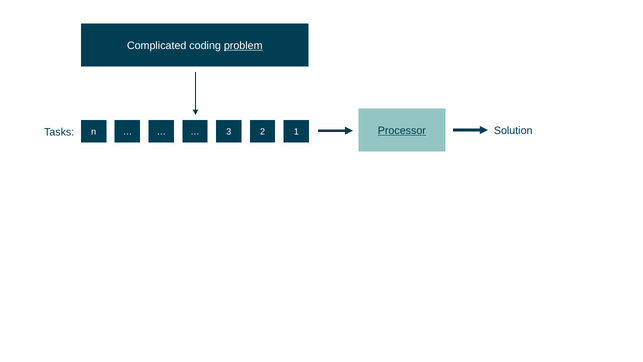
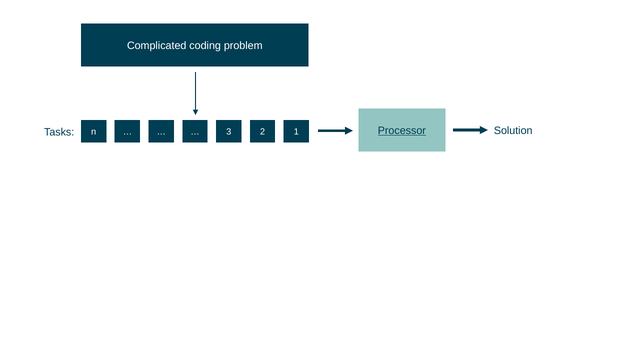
problem underline: present -> none (243, 46)
